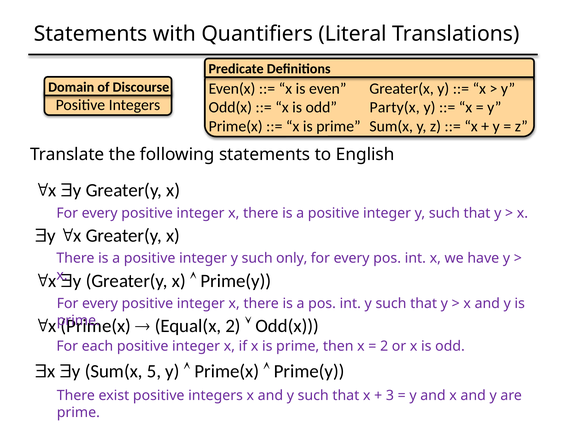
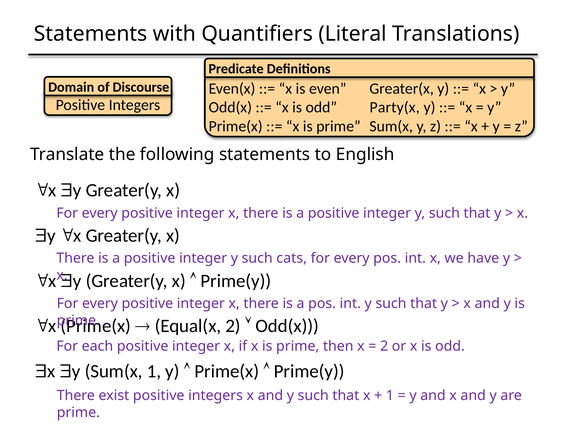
only: only -> cats (292, 258)
Sum(x 5: 5 -> 1 (154, 372)
3: 3 -> 1 (390, 396)
